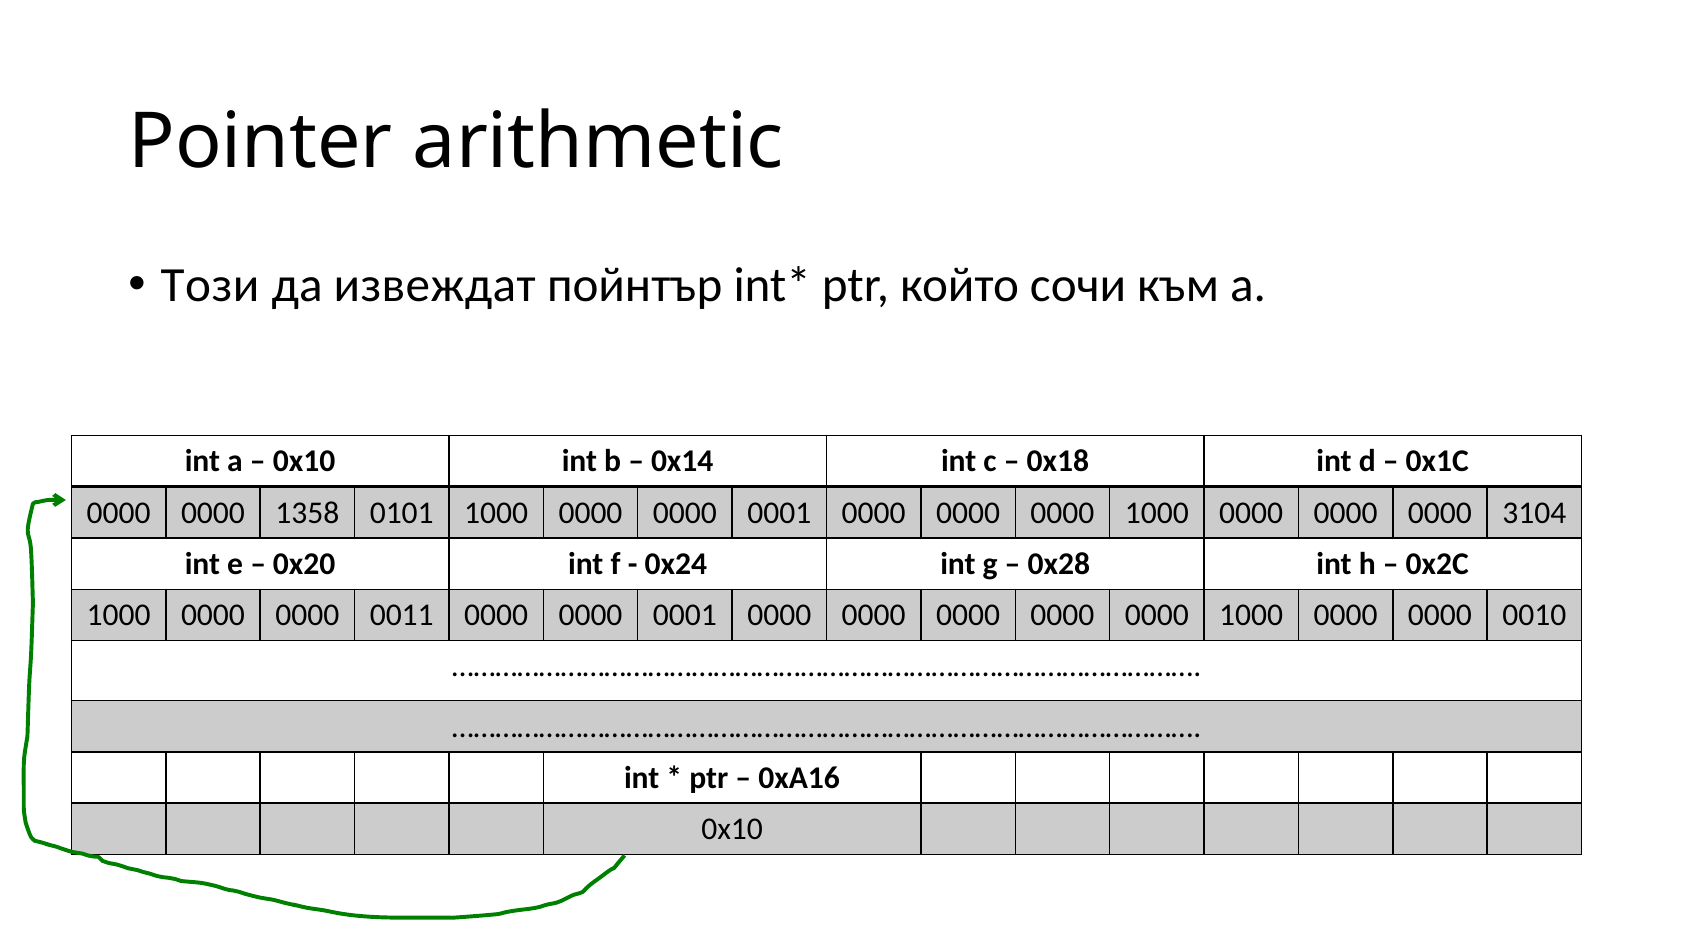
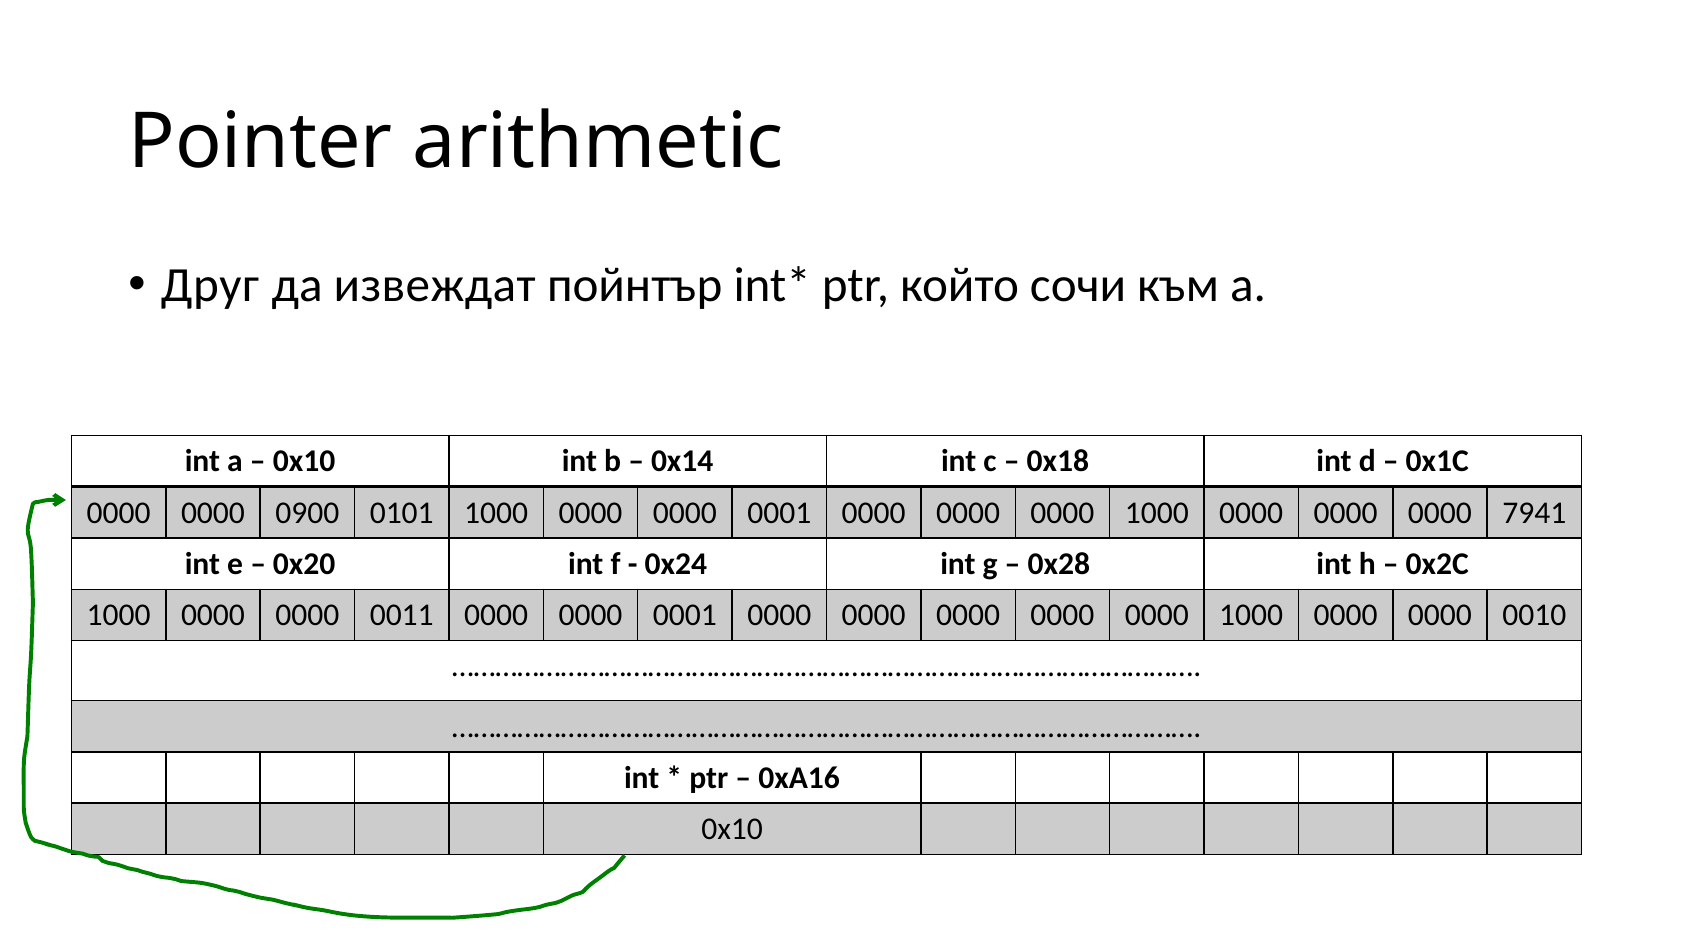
Този: Този -> Друг (210, 285)
1358: 1358 -> 0900 (307, 513)
3104: 3104 -> 7941 (1534, 513)
